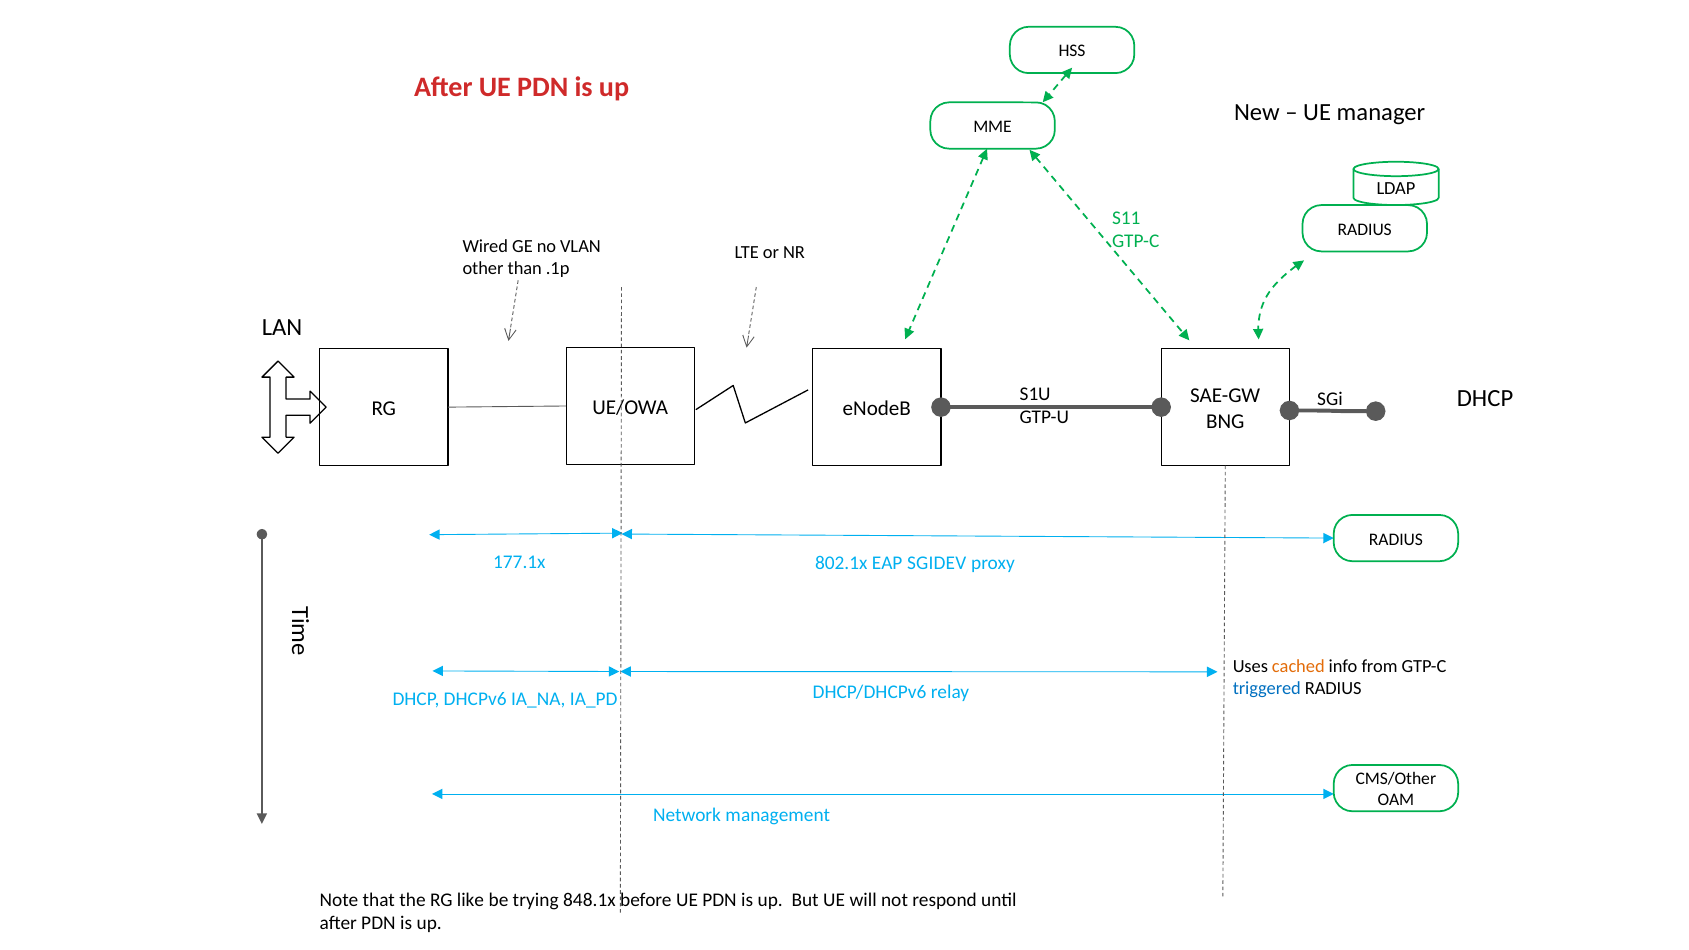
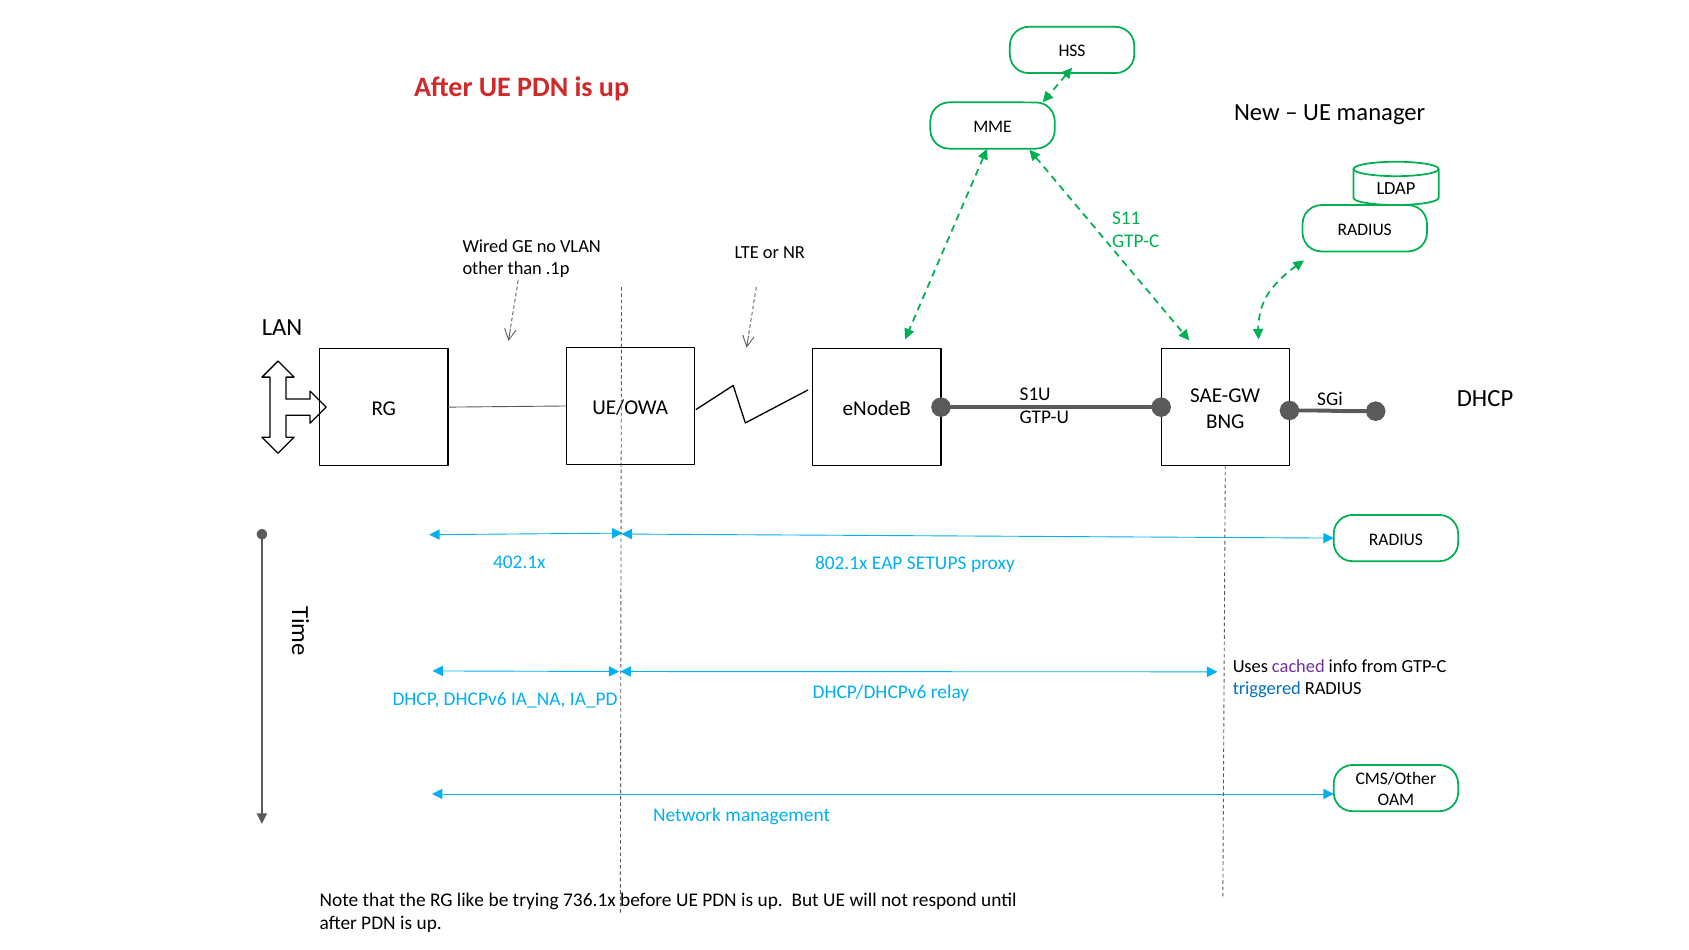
177.1x: 177.1x -> 402.1x (519, 562)
SGIDEV: SGIDEV -> SETUPS (937, 563)
cached colour: orange -> purple (1298, 666)
848.1x: 848.1x -> 736.1x (589, 900)
